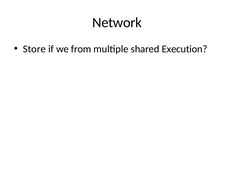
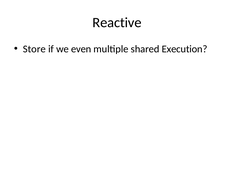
Network: Network -> Reactive (117, 23)
from: from -> even (81, 49)
